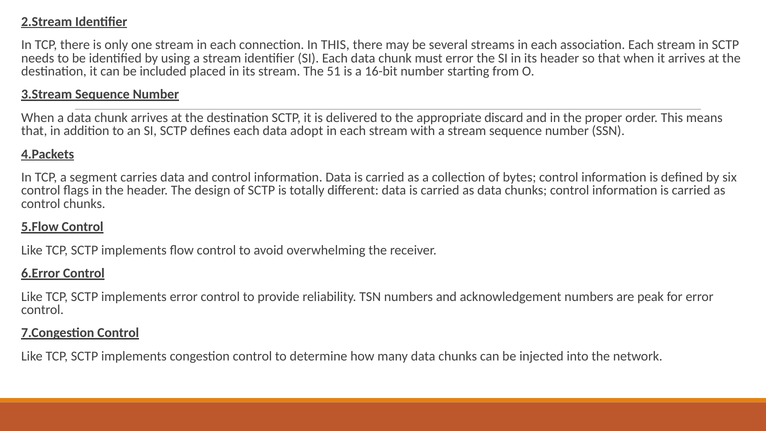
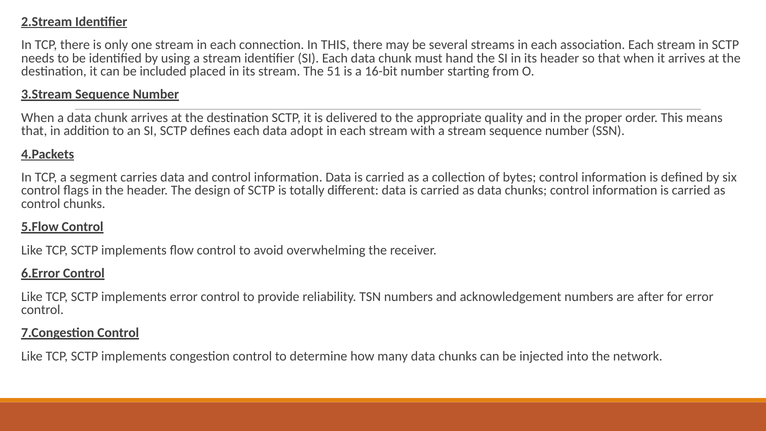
must error: error -> hand (460, 58)
discard: discard -> quality (504, 118)
peak: peak -> after (651, 296)
